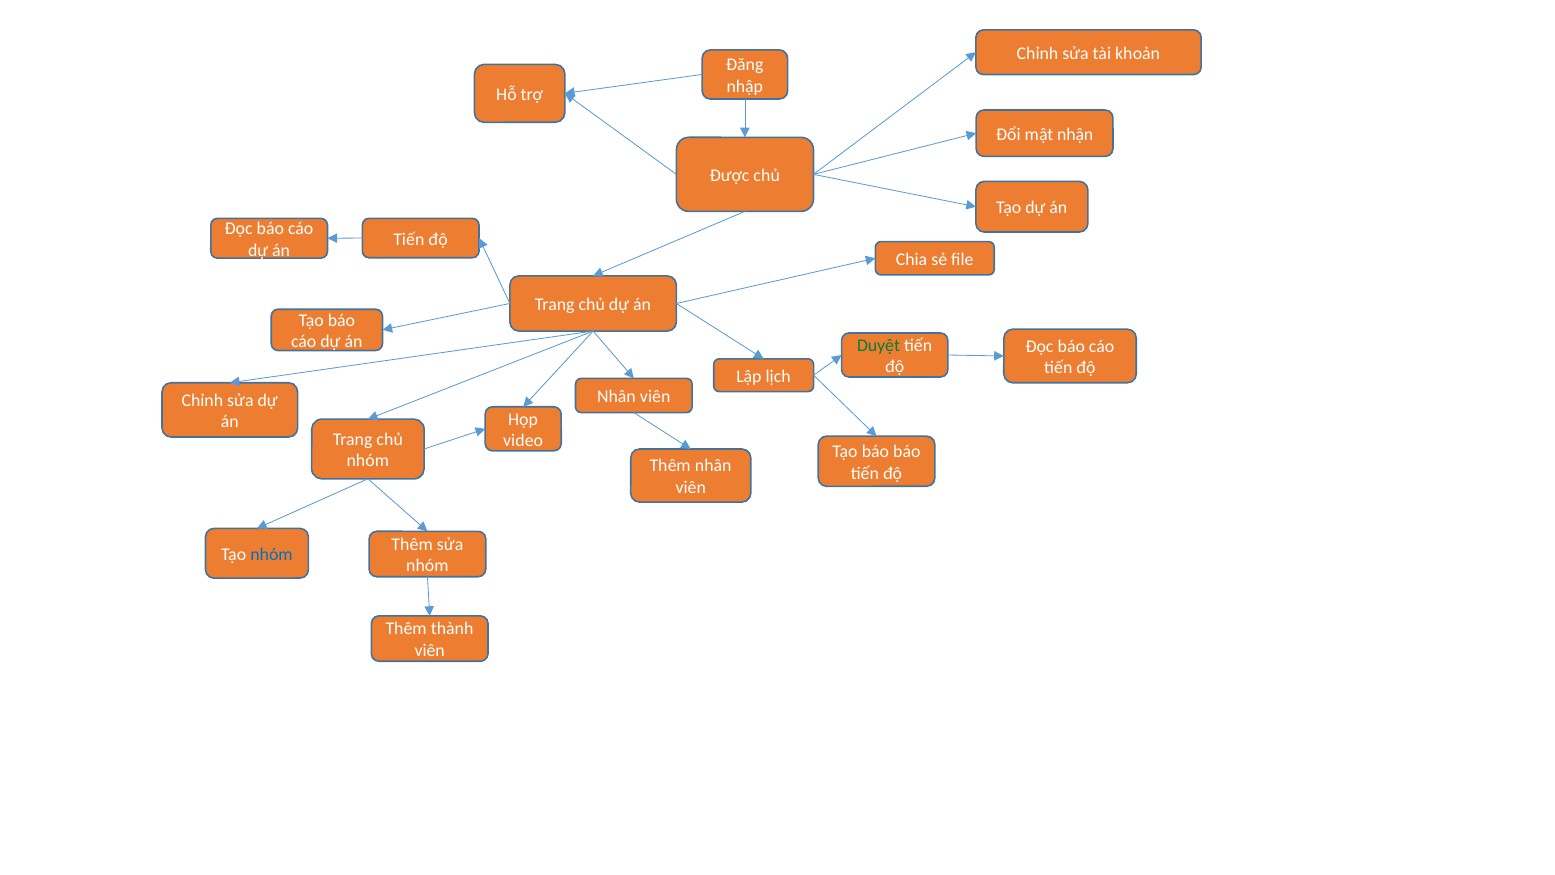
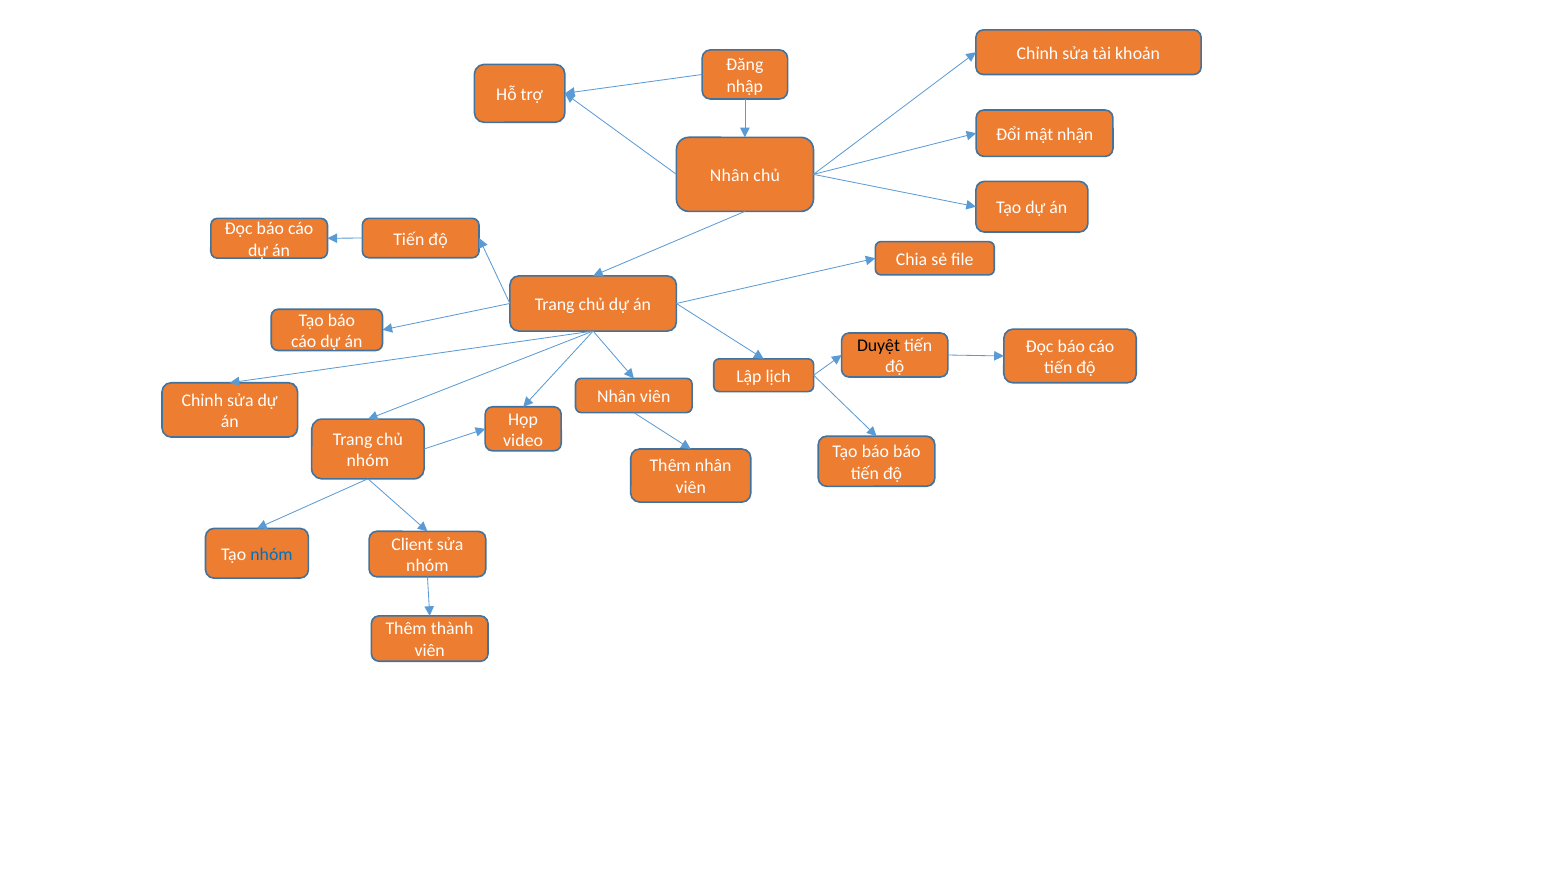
Được: Được -> Nhân (730, 175)
Duyệt colour: green -> black (879, 345)
Thêm: Thêm -> Client (412, 544)
